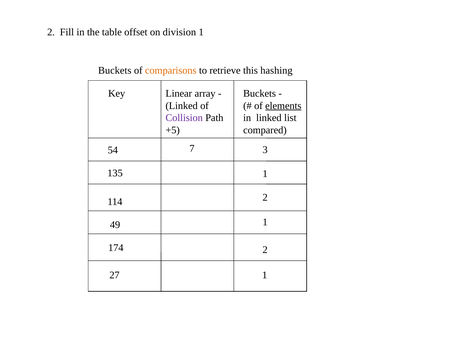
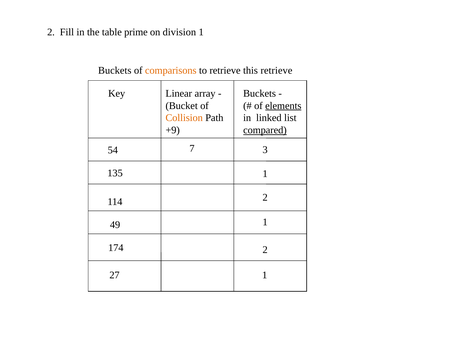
offset: offset -> prime (136, 32)
this hashing: hashing -> retrieve (276, 70)
Linked: Linked -> Bucket (182, 106)
Collision colour: purple -> orange (184, 118)
+5: +5 -> +9 (173, 130)
compared underline: none -> present (265, 130)
